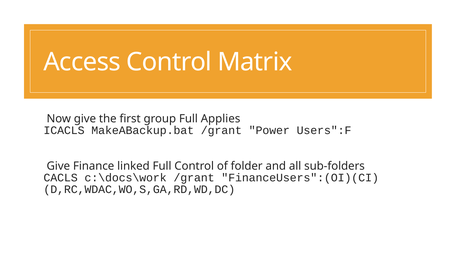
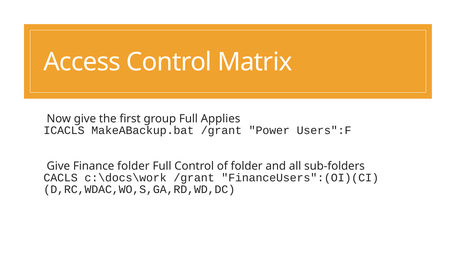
Finance linked: linked -> folder (133, 166)
